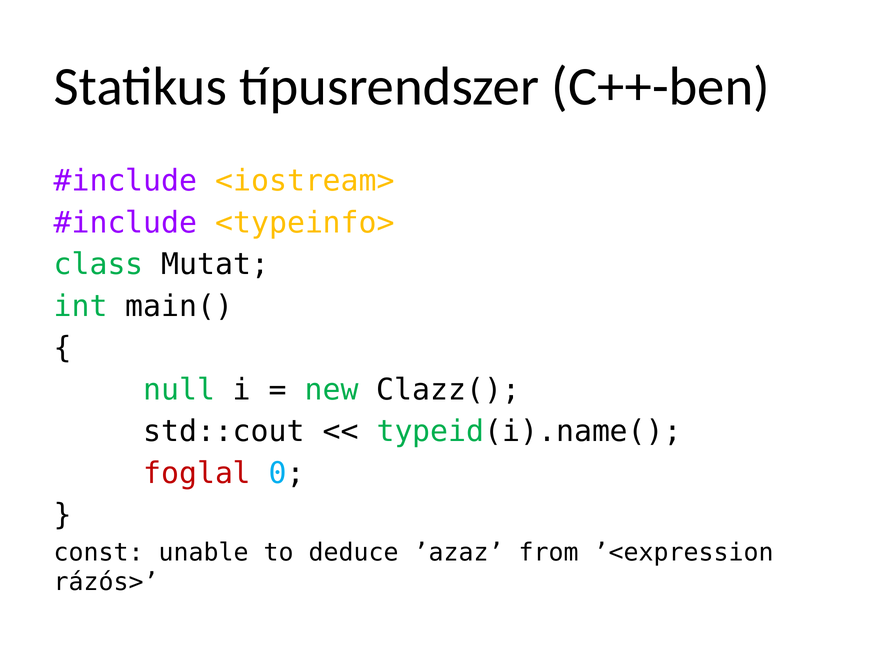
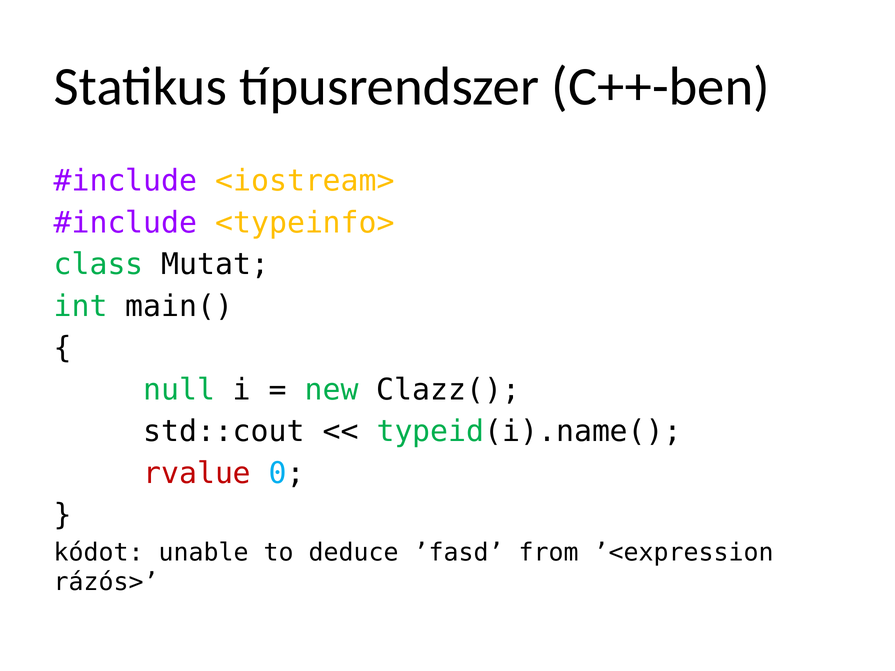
foglal: foglal -> rvalue (197, 473)
const: const -> kódot (99, 553)
’azaz: ’azaz -> ’fasd (459, 553)
